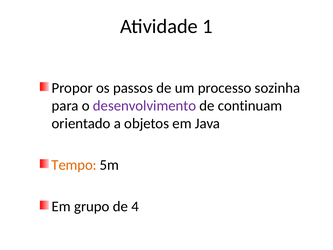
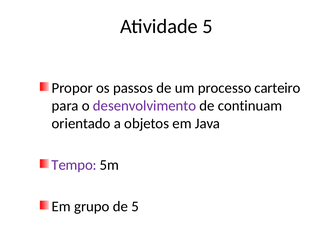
Atividade 1: 1 -> 5 (208, 26)
sozinha: sozinha -> carteiro (277, 88)
Tempo colour: orange -> purple (74, 165)
de 4: 4 -> 5 (135, 206)
